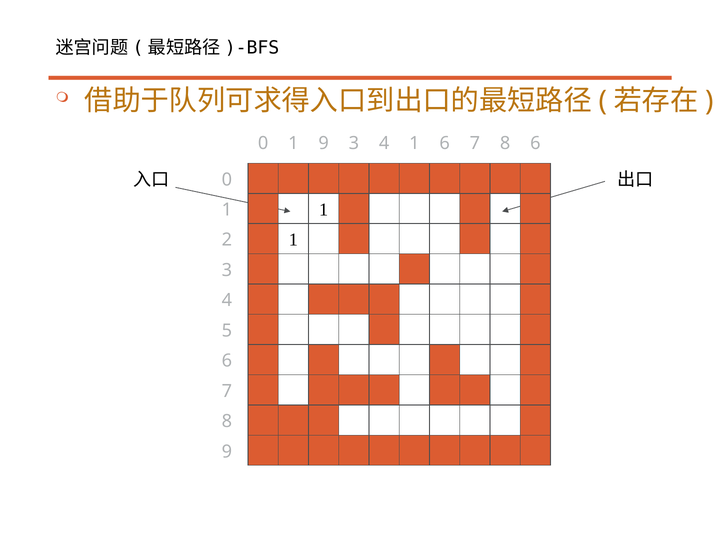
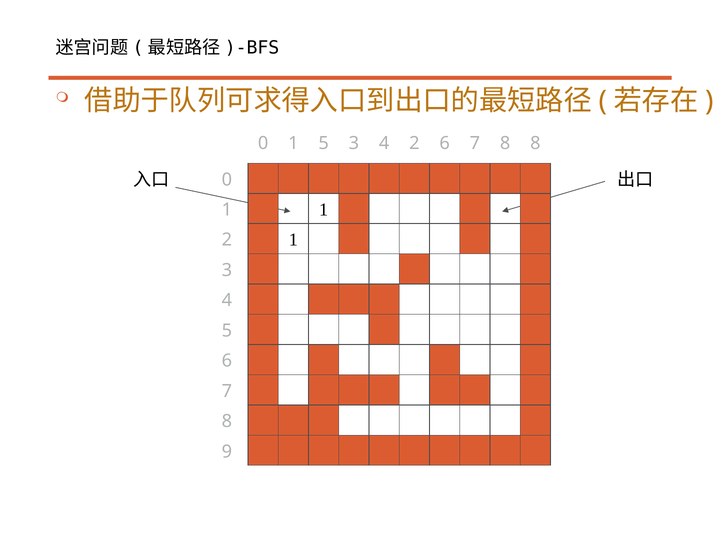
1 9: 9 -> 5 (324, 143)
4 1: 1 -> 2 (414, 143)
0 6: 6 -> 8 (535, 143)
